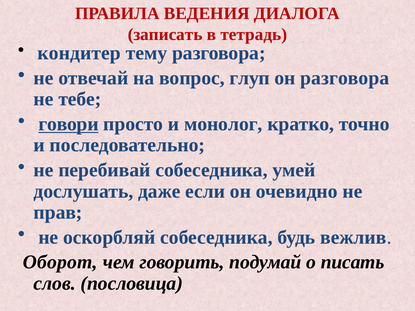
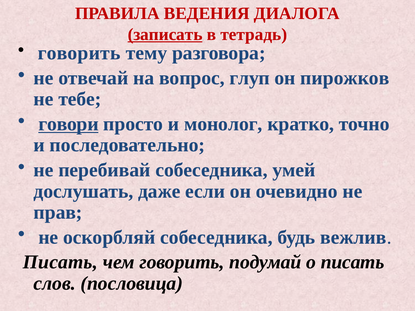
записать underline: none -> present (165, 34)
кондитер: кондитер -> говорить (79, 53)
он разговора: разговора -> пирожков (345, 78)
Оборот: Оборот -> Писать (60, 262)
